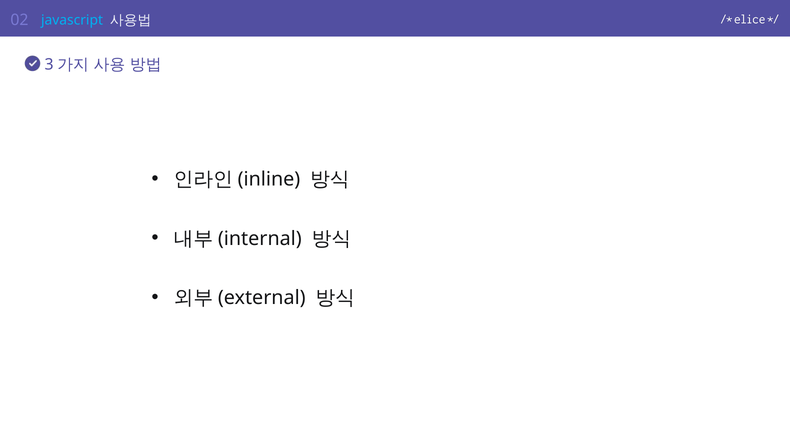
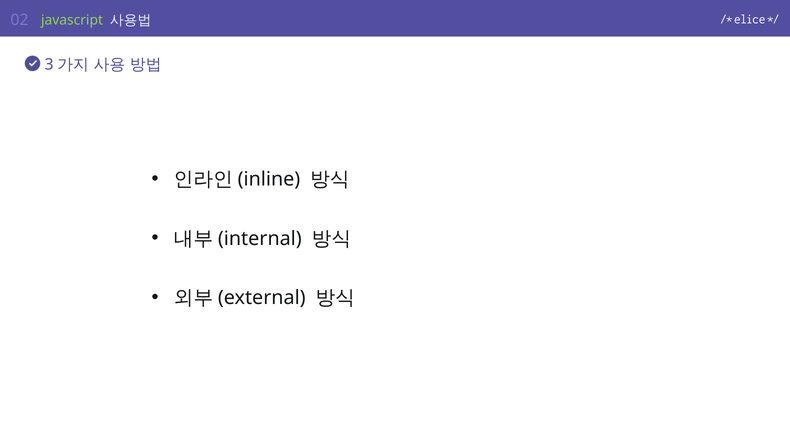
javascript colour: light blue -> light green (72, 20)
